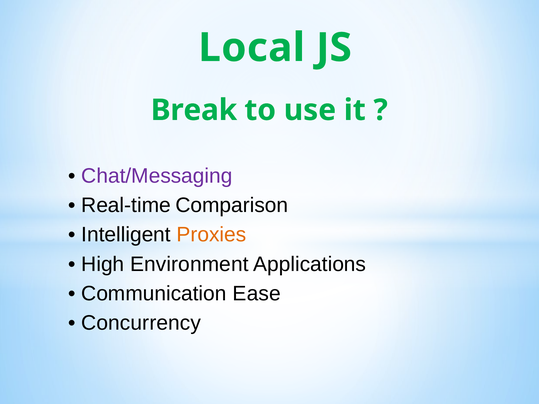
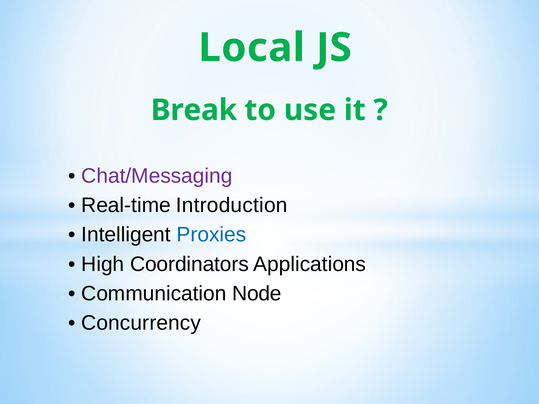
Comparison: Comparison -> Introduction (232, 206)
Proxies colour: orange -> blue (211, 235)
Environment: Environment -> Coordinators (189, 264)
Ease: Ease -> Node (257, 294)
